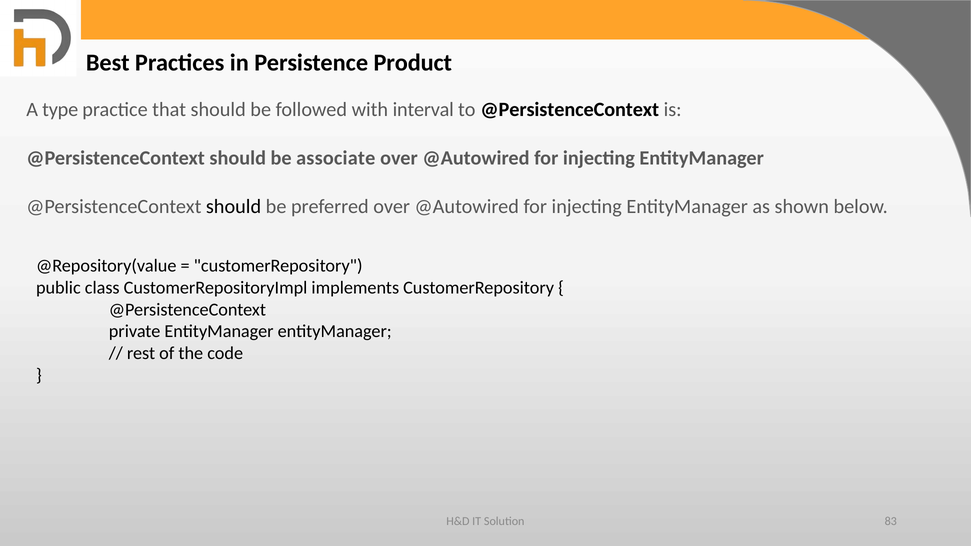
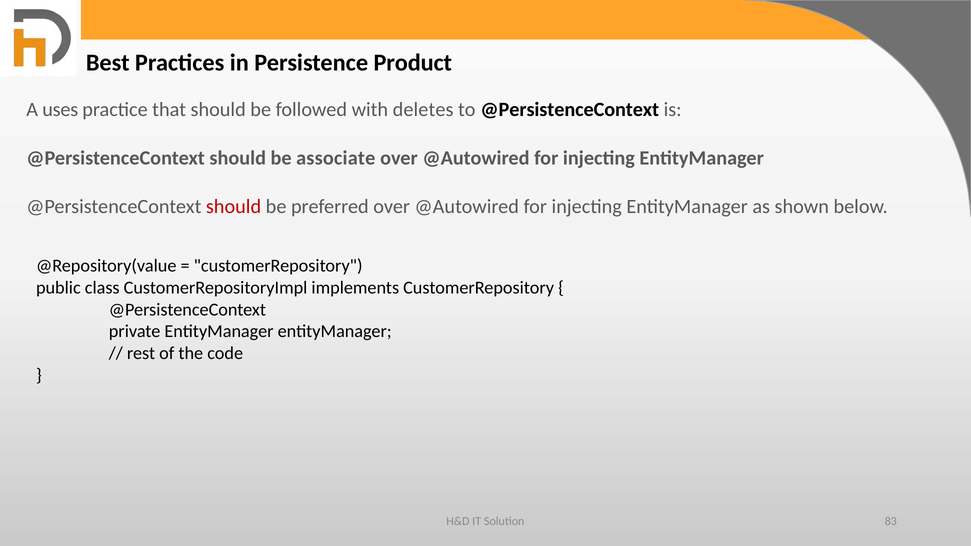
type: type -> uses (60, 109)
interval: interval -> deletes (423, 109)
should colour: black -> red (234, 207)
